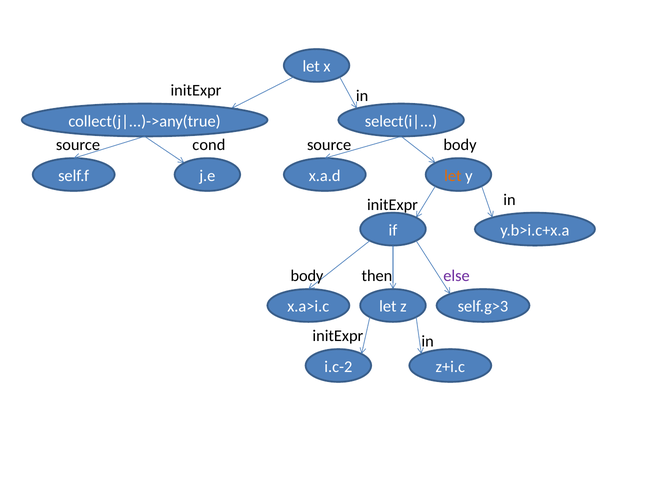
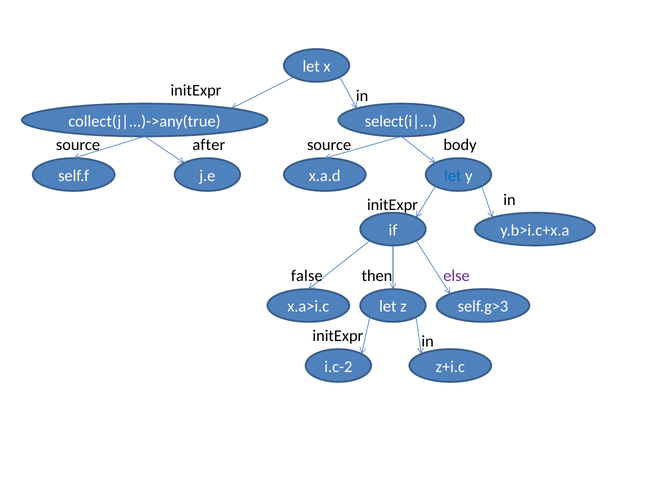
cond: cond -> after (209, 145)
let colour: orange -> blue (453, 176)
body: body -> false (307, 276)
